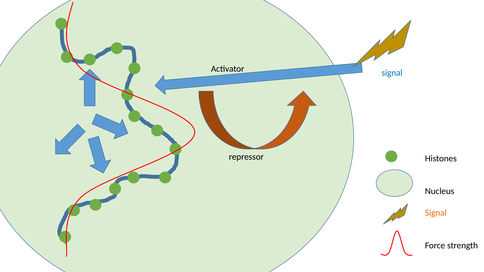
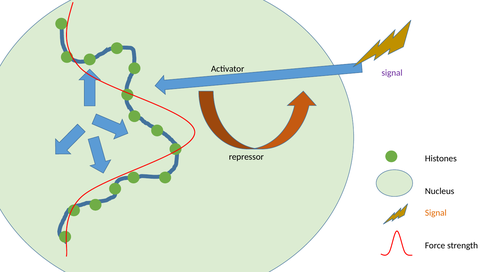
signal colour: blue -> purple (392, 73)
